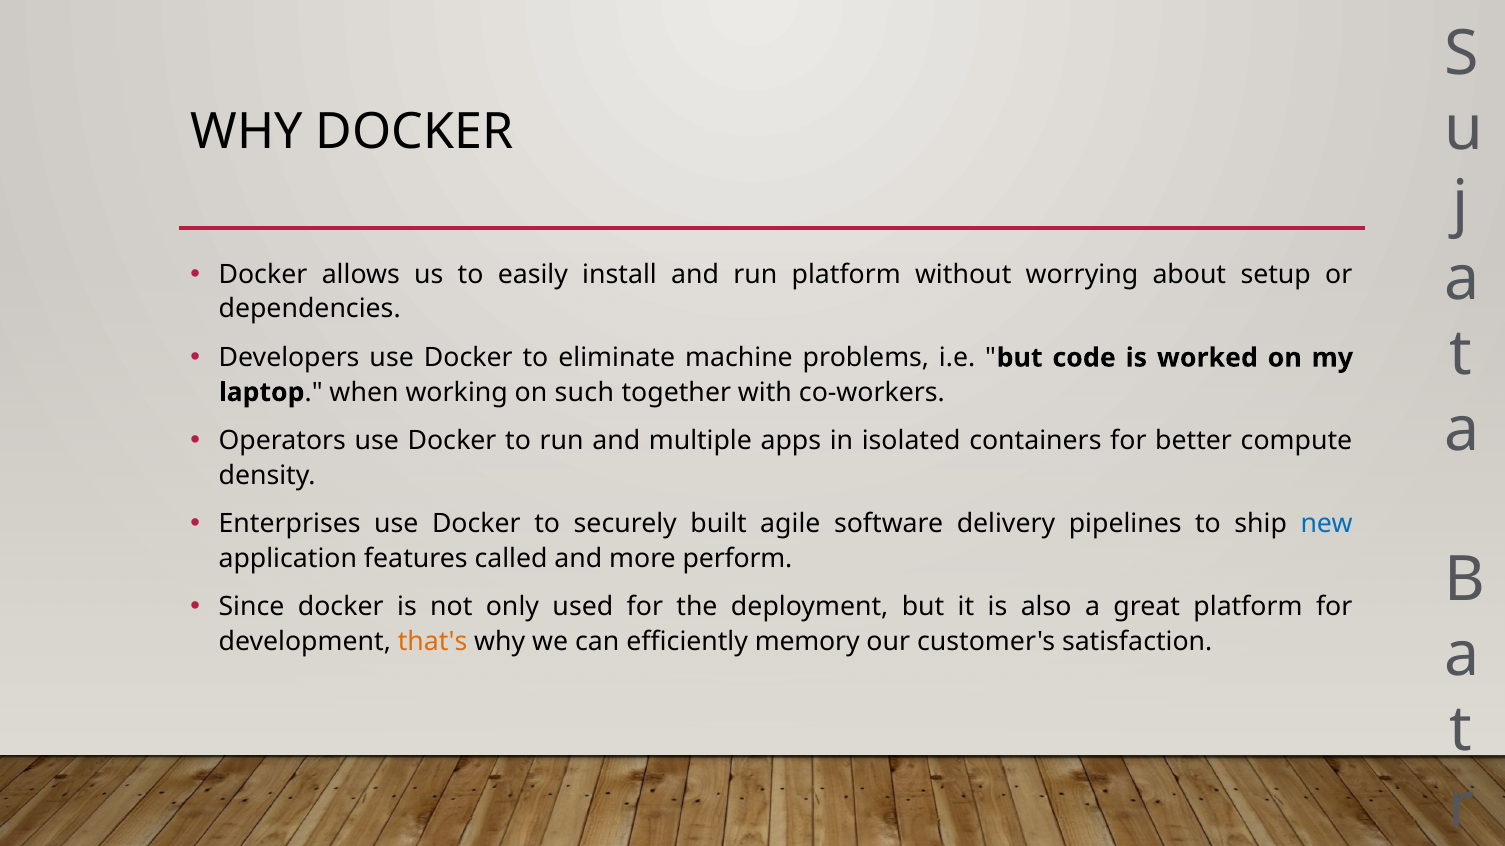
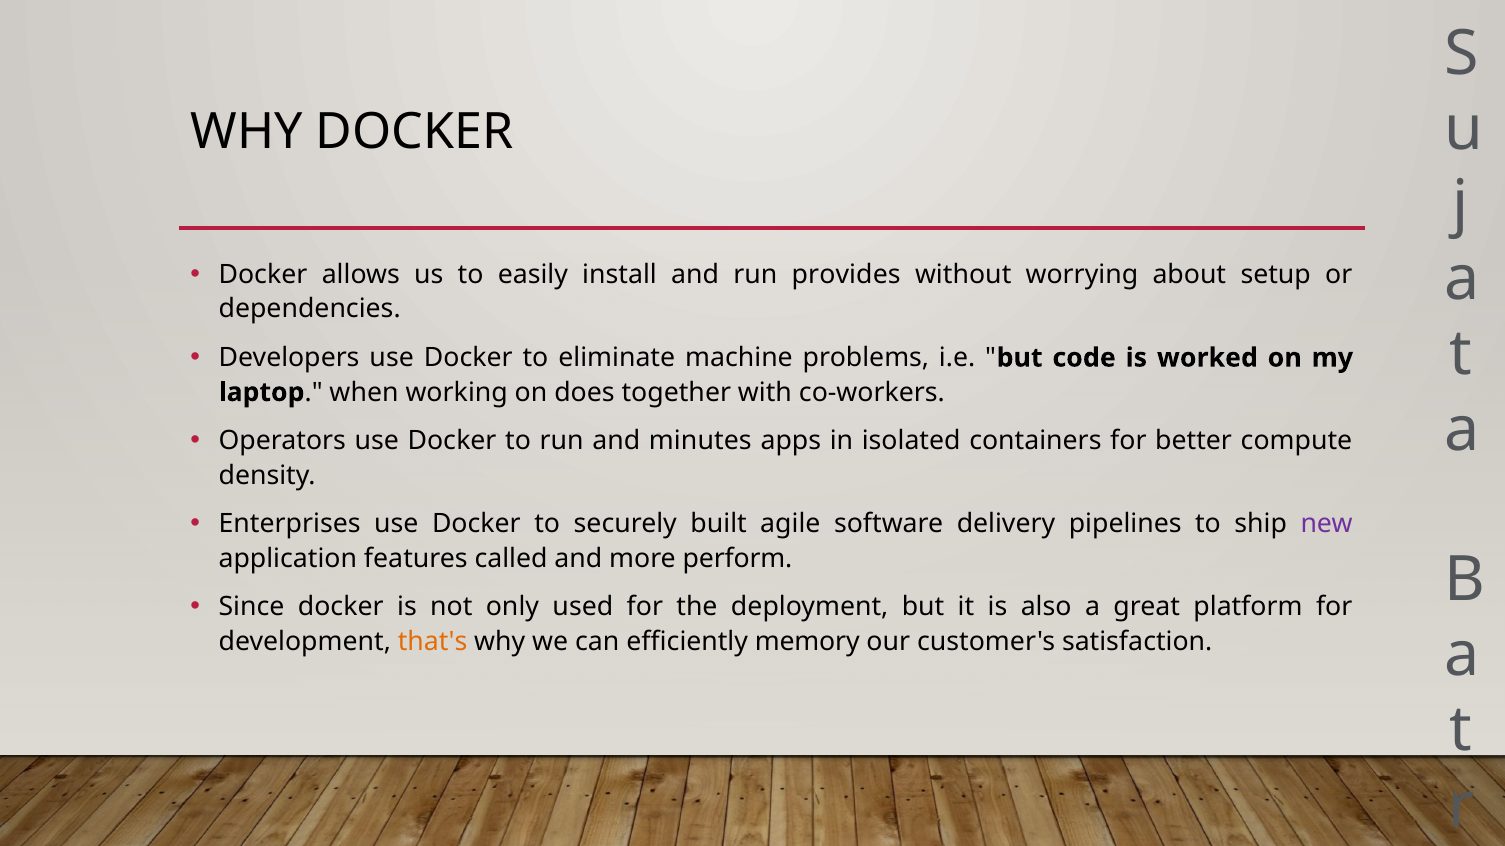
run platform: platform -> provides (846, 275)
such: such -> does (584, 393)
multiple: multiple -> minutes (700, 441)
new colour: blue -> purple (1327, 524)
